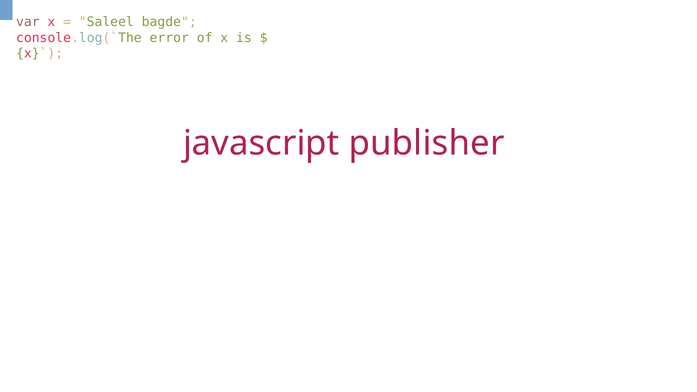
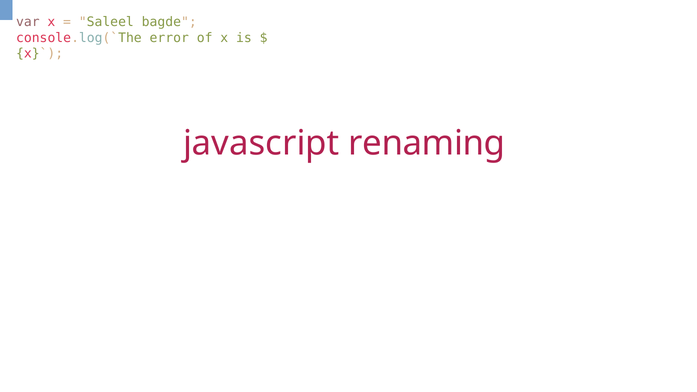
publisher: publisher -> renaming (427, 144)
